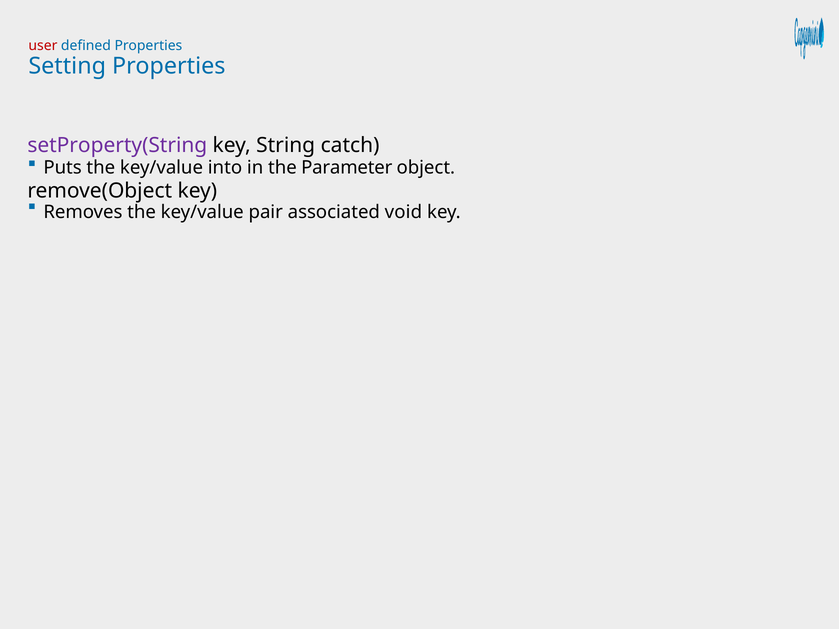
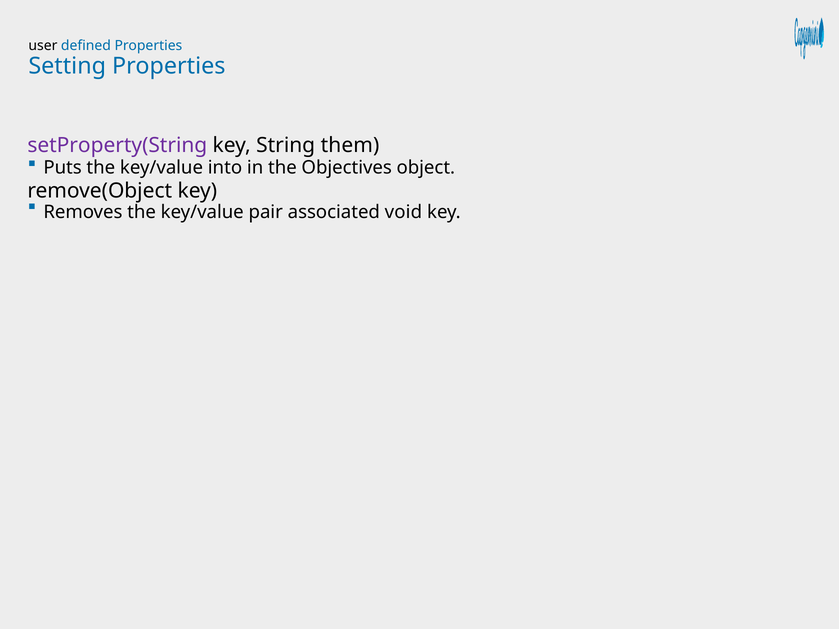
user colour: red -> black (43, 46)
catch: catch -> them (350, 145)
Parameter: Parameter -> Objectives (347, 167)
